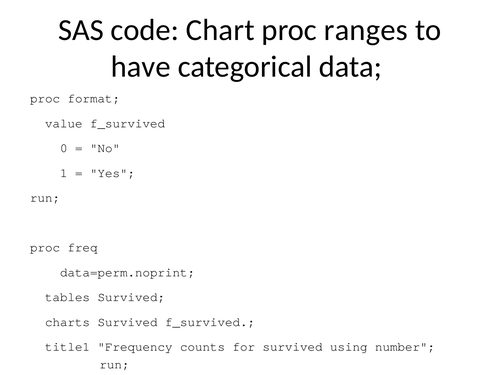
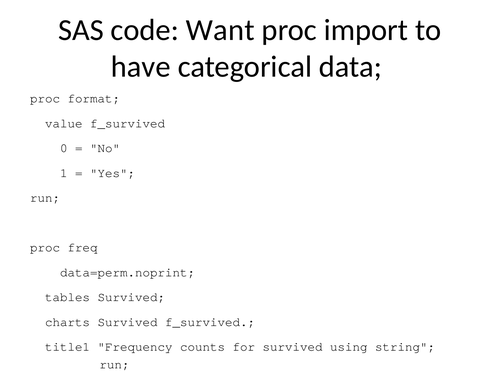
Chart: Chart -> Want (220, 30)
ranges: ranges -> import (366, 30)
number: number -> string (405, 347)
